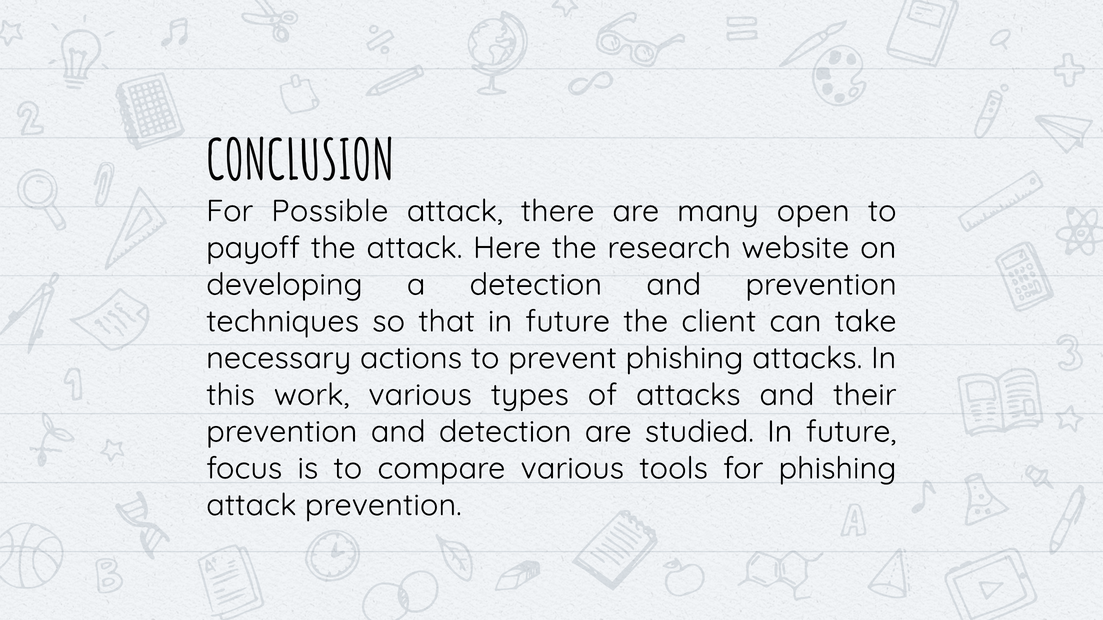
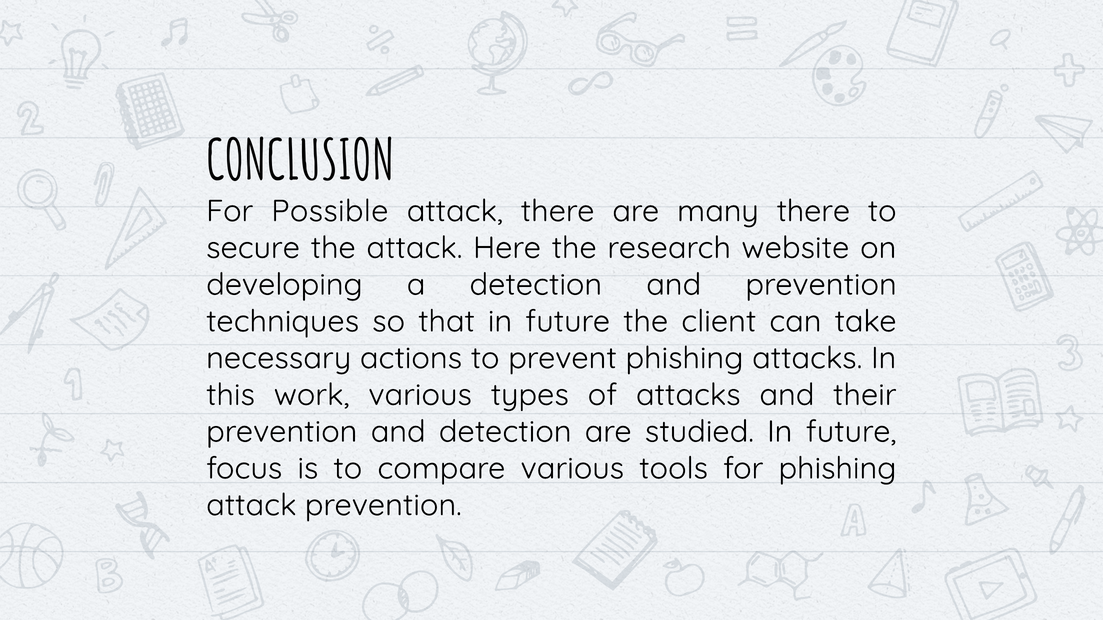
many open: open -> there (813, 211)
payoff: payoff -> secure (253, 248)
